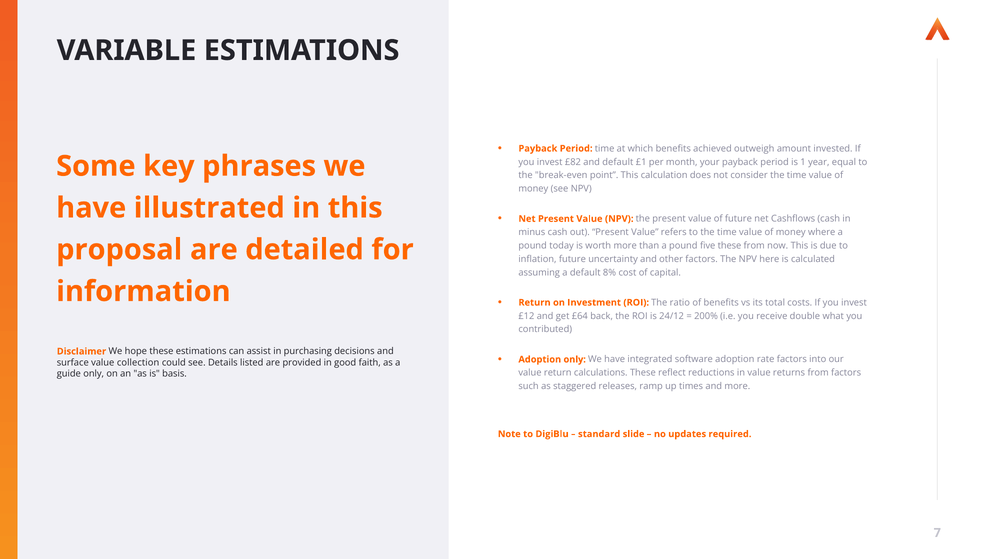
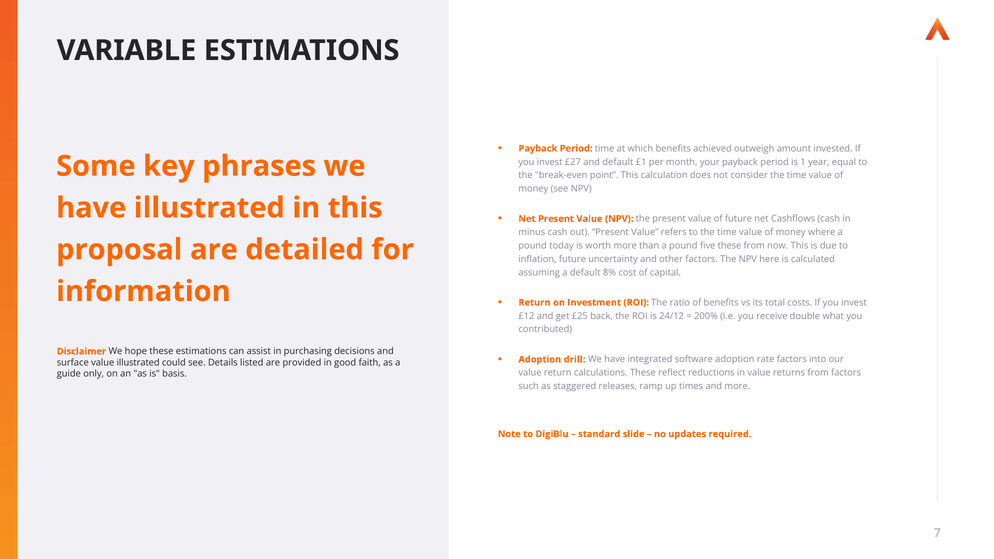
£82: £82 -> £27 (573, 162)
£64: £64 -> £25 (580, 316)
Adoption only: only -> drill (575, 359)
value collection: collection -> illustrated (138, 363)
